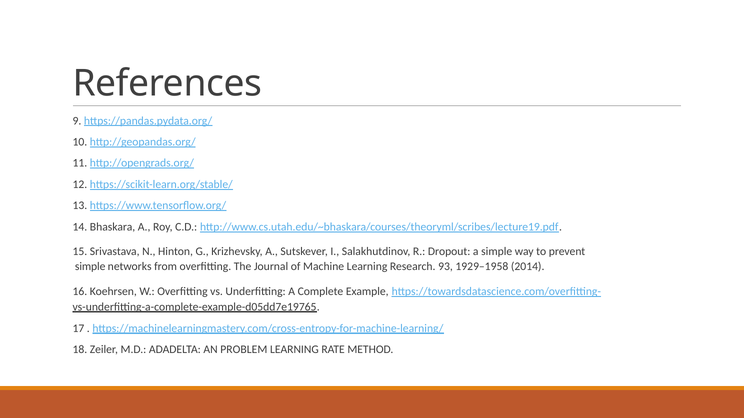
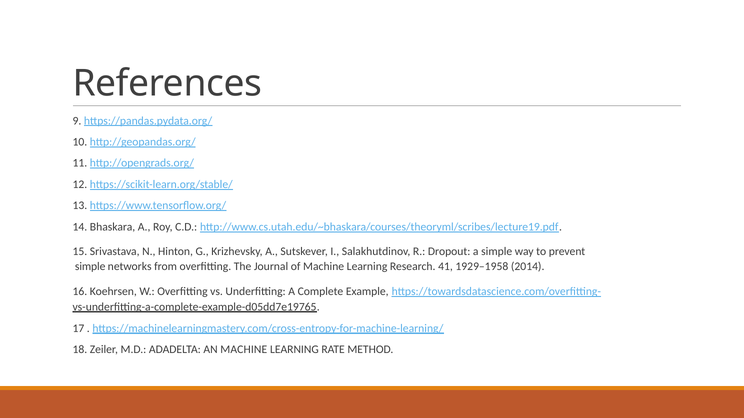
93: 93 -> 41 (445, 267)
AN PROBLEM: PROBLEM -> MACHINE (244, 350)
